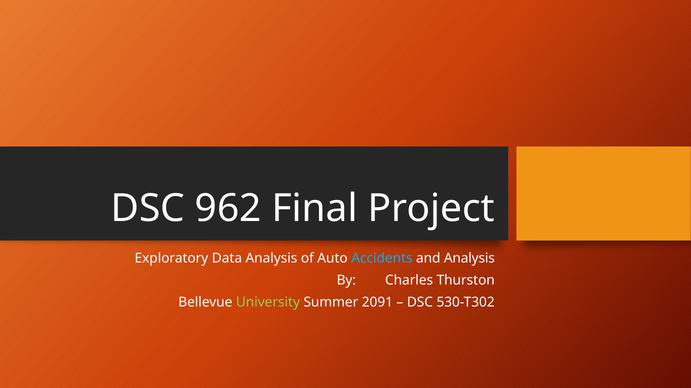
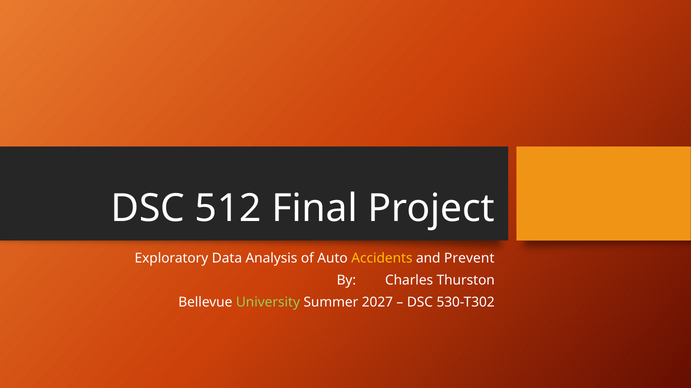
962: 962 -> 512 (228, 209)
Accidents colour: light blue -> yellow (382, 259)
and Analysis: Analysis -> Prevent (469, 259)
2091: 2091 -> 2027 (377, 303)
